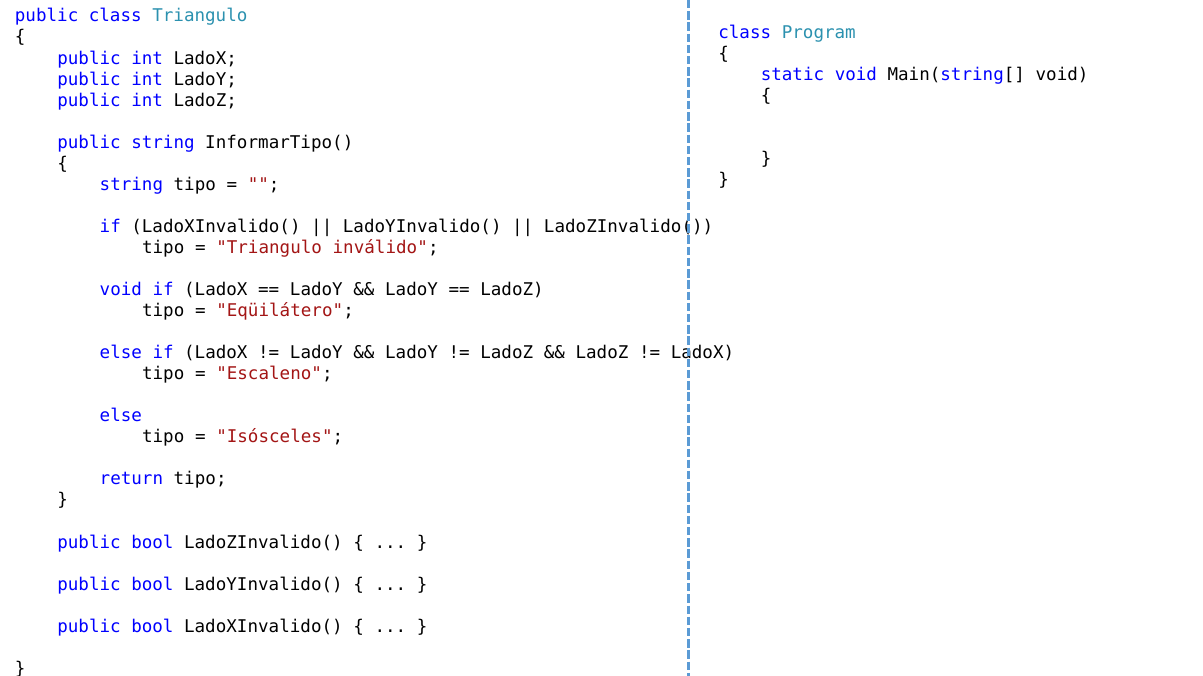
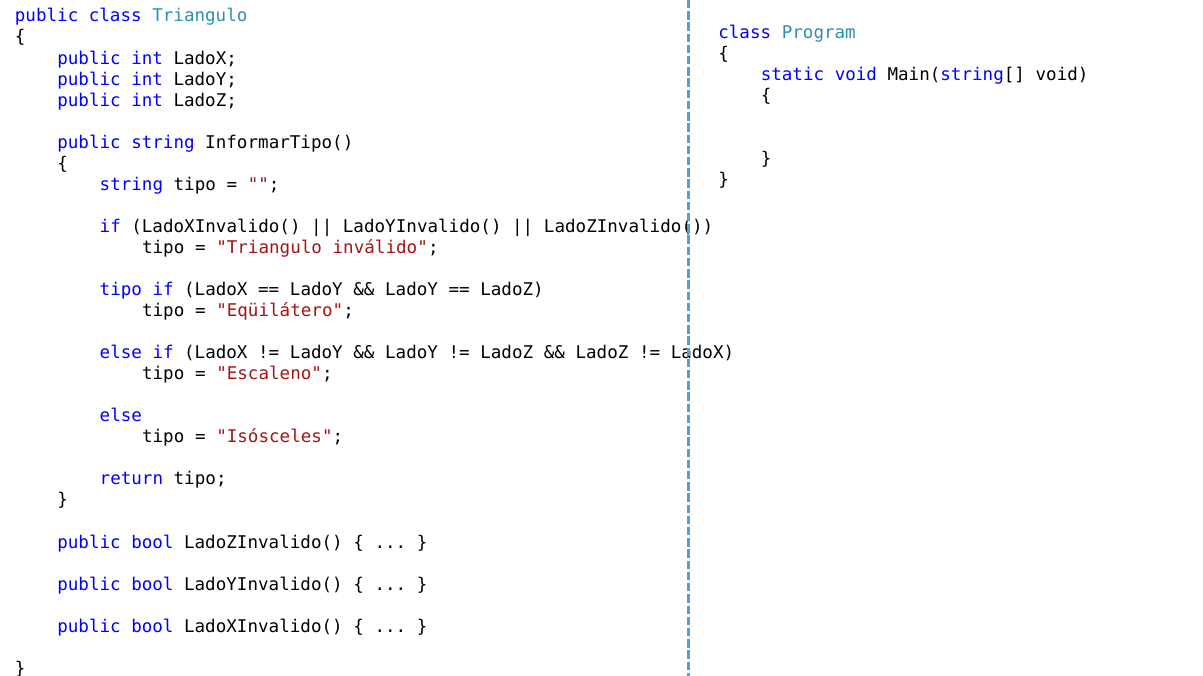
void: void -> tipo (121, 290)
